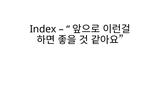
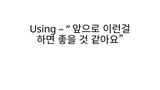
Index: Index -> Using (43, 29)
